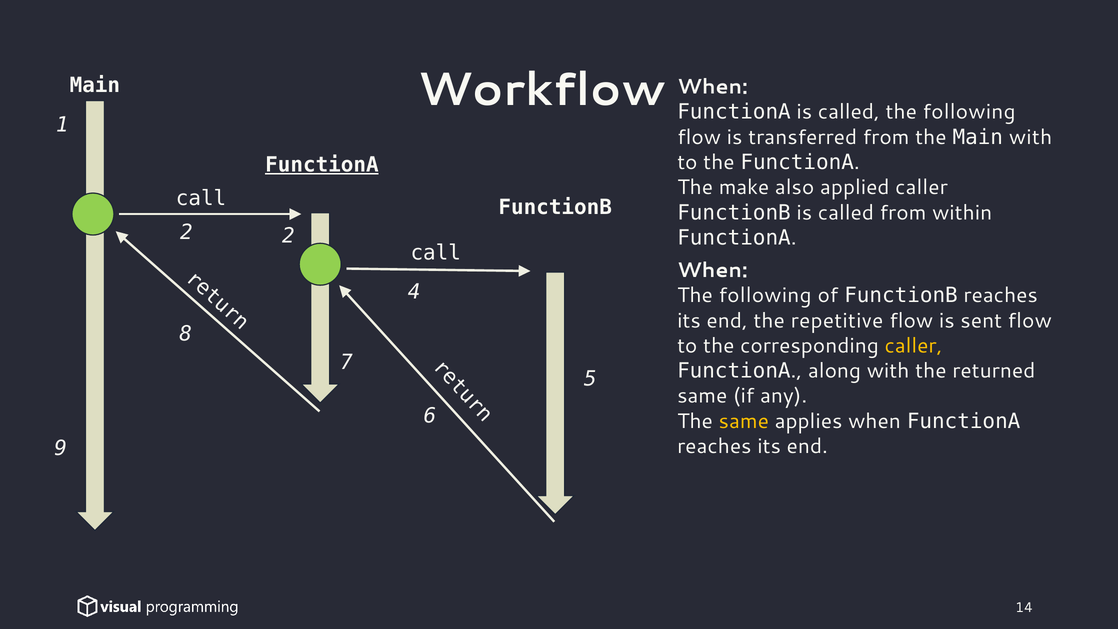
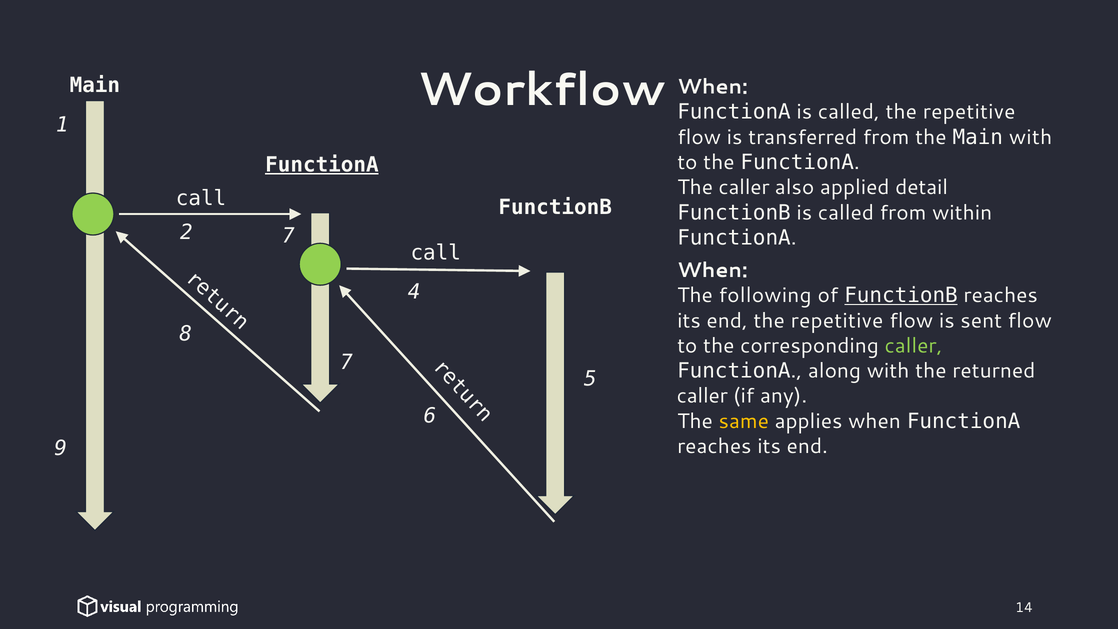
called the following: following -> repetitive (969, 112)
The make: make -> caller (744, 187)
applied caller: caller -> detail (922, 187)
2 2: 2 -> 7 (288, 236)
FunctionB underline: none -> present (901, 295)
caller colour: yellow -> light green (914, 346)
same: same -> caller (702, 396)
